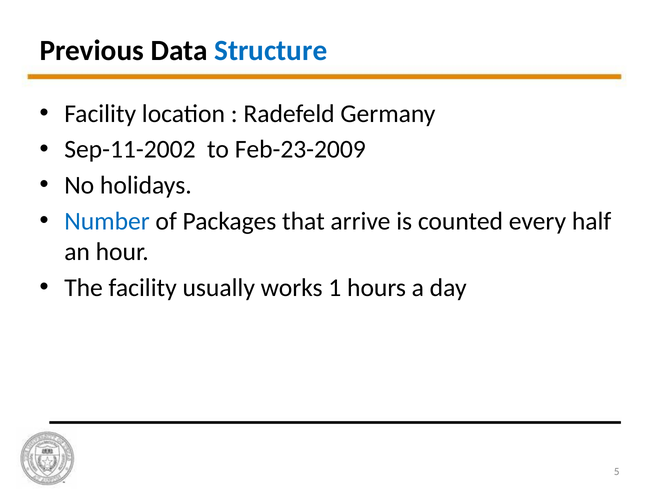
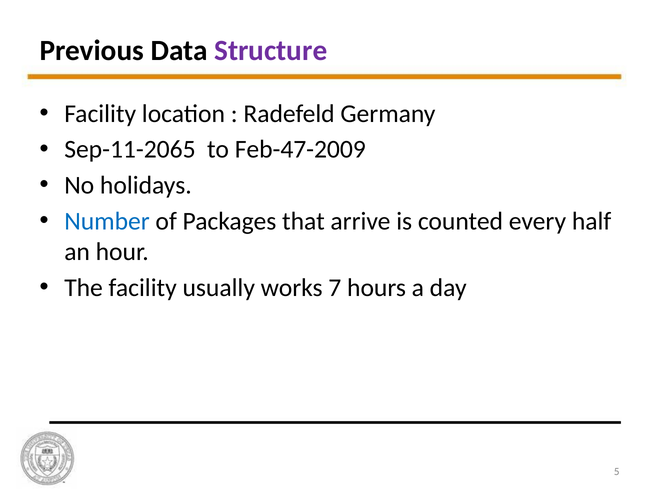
Structure colour: blue -> purple (271, 50)
Sep-11-2002: Sep-11-2002 -> Sep-11-2065 (130, 150)
Feb-23-2009: Feb-23-2009 -> Feb-47-2009 (300, 150)
1: 1 -> 7 (335, 288)
